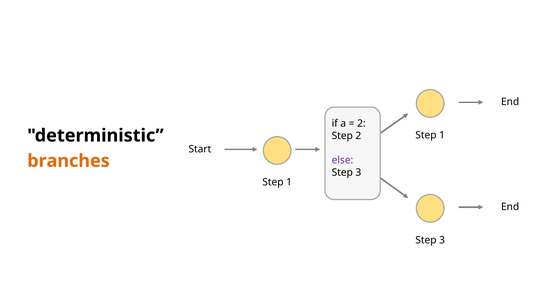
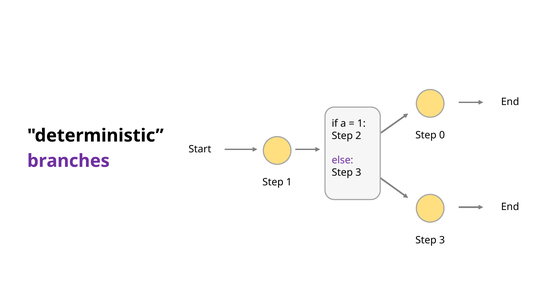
2: 2 -> 1 (361, 123)
1: 1 -> 0 (442, 135)
branches colour: orange -> purple (68, 161)
